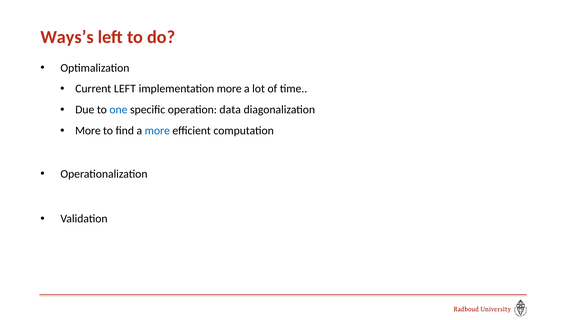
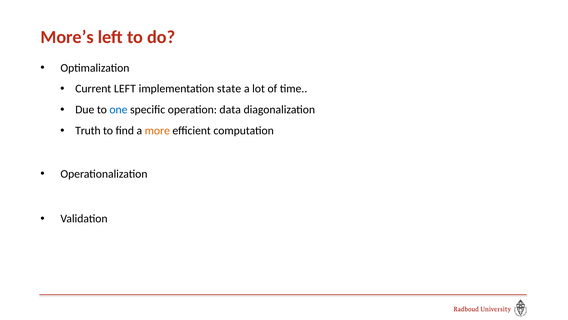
Ways’s: Ways’s -> More’s (67, 37)
implementation more: more -> state (229, 89)
More: More -> Truth (88, 130)
more colour: blue -> orange (157, 130)
